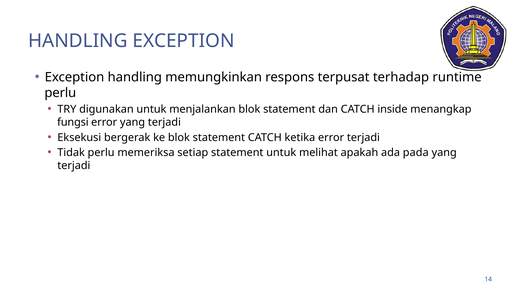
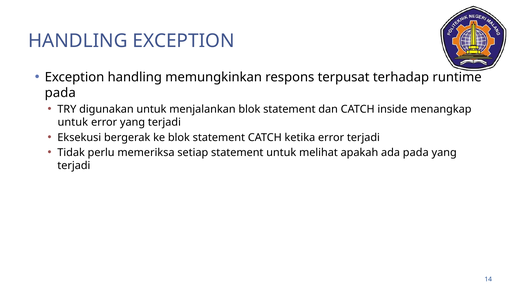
perlu: perlu -> pada (60, 93)
fungsi: fungsi -> untuk (73, 122)
